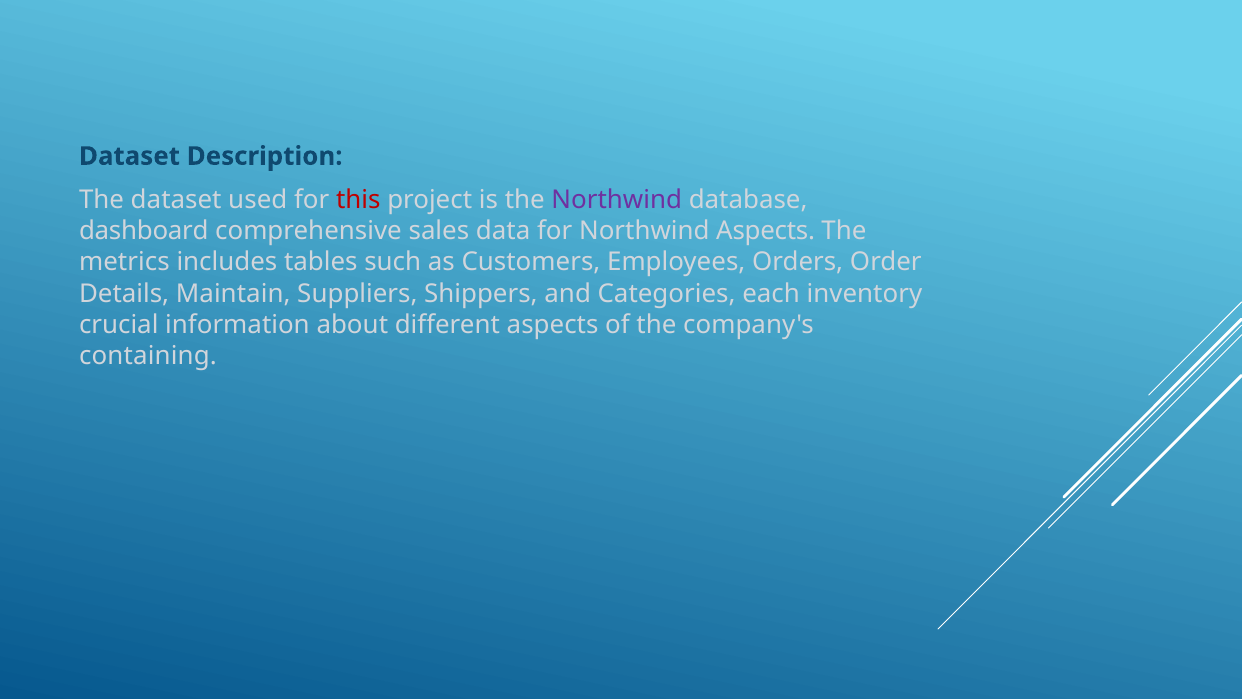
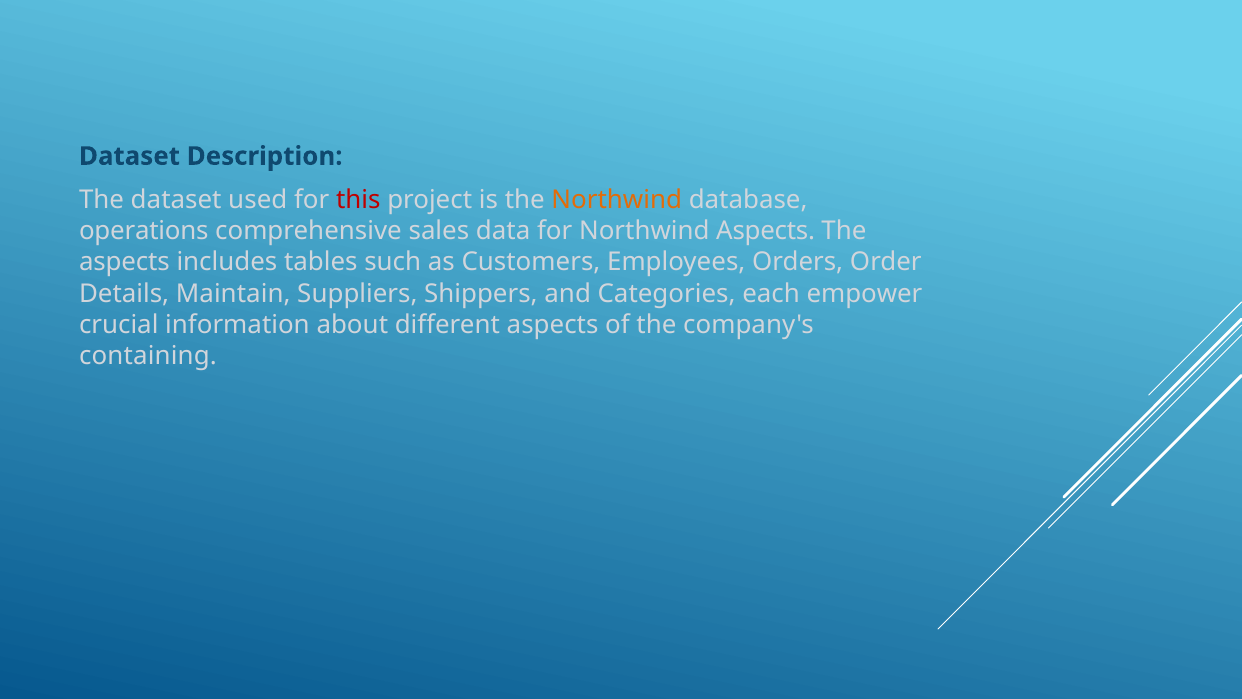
Northwind colour: purple -> orange (617, 200)
dashboard: dashboard -> operations (144, 231)
metrics: metrics -> aspects (124, 262)
inventory: inventory -> empower (864, 293)
